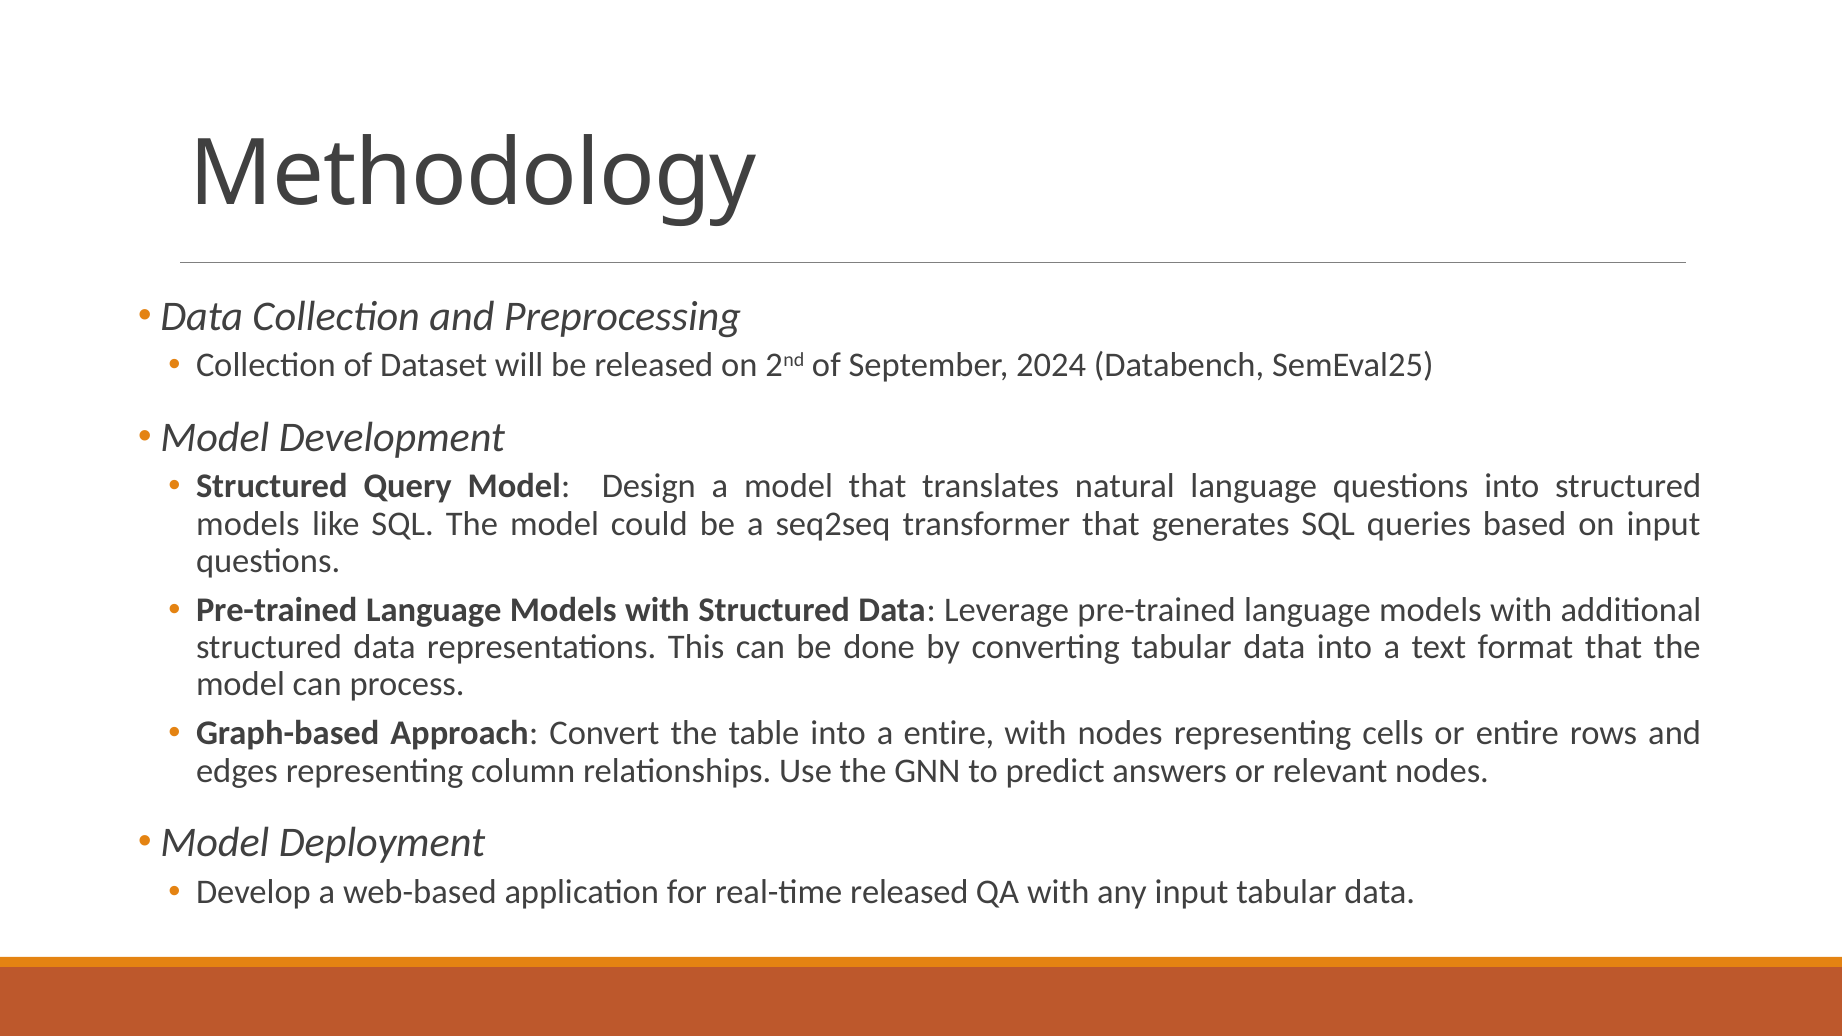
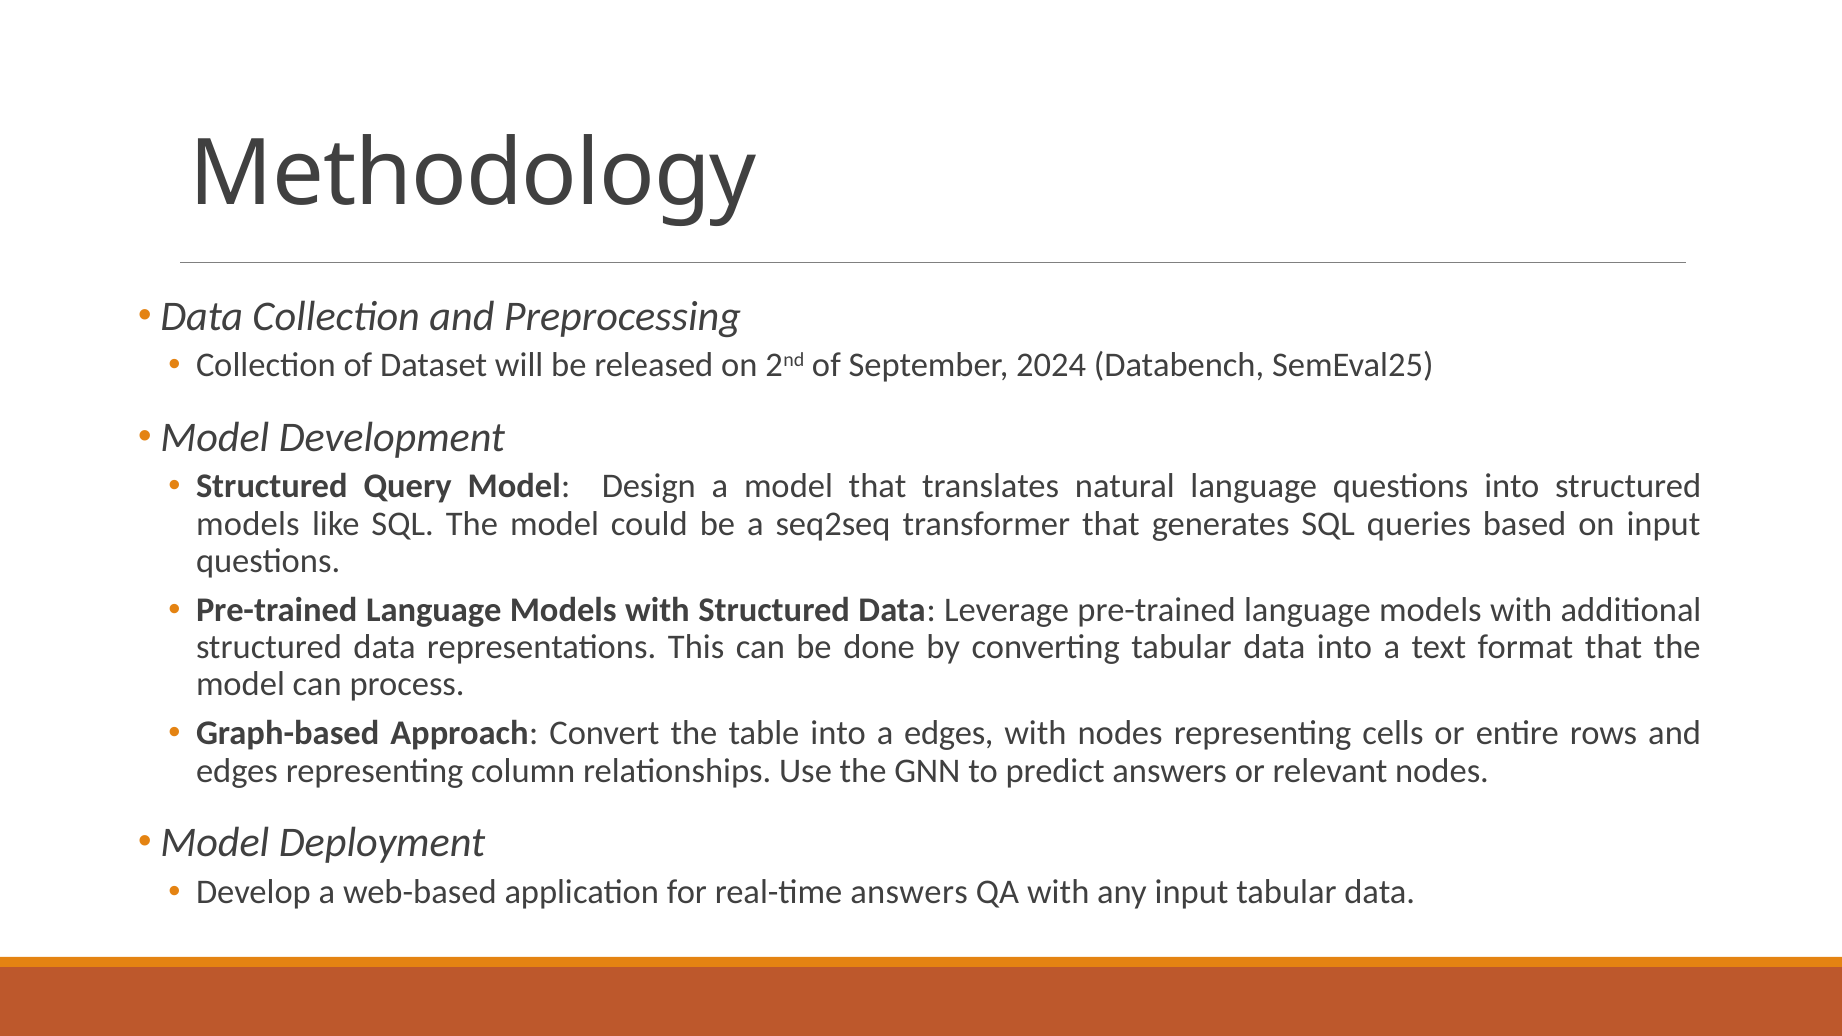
a entire: entire -> edges (949, 734)
real-time released: released -> answers (909, 892)
